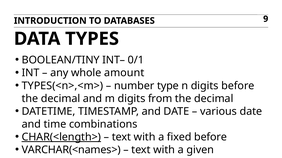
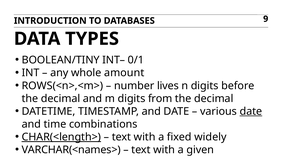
TYPES(<n>,<m>: TYPES(<n>,<m> -> ROWS(<n>,<m> (62, 86)
type: type -> lives (168, 86)
date underline: none -> present (251, 112)
fixed before: before -> widely (210, 137)
